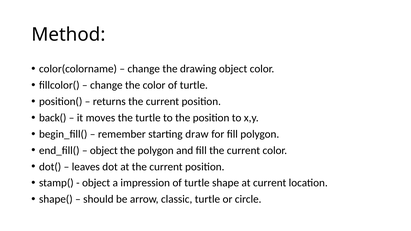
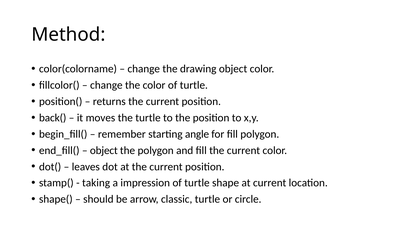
draw: draw -> angle (197, 134)
object: object -> taking (96, 183)
